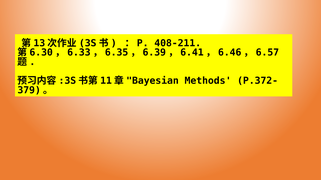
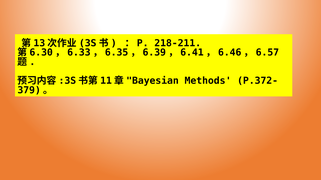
408-211: 408-211 -> 218-211 (178, 43)
